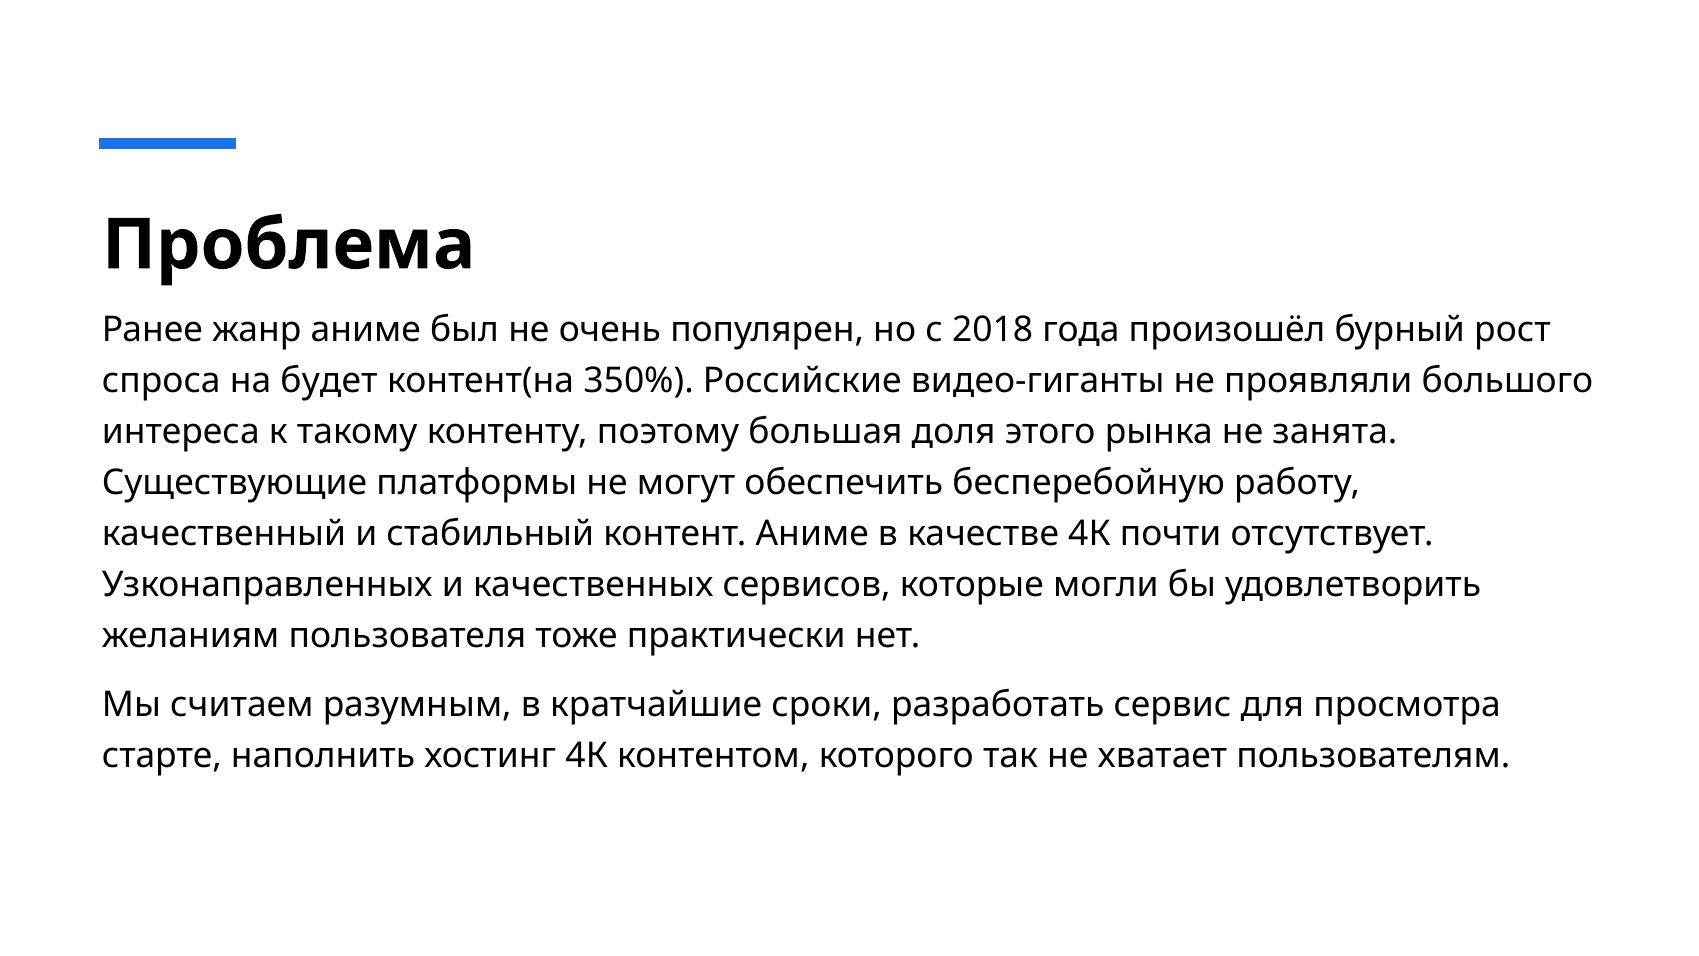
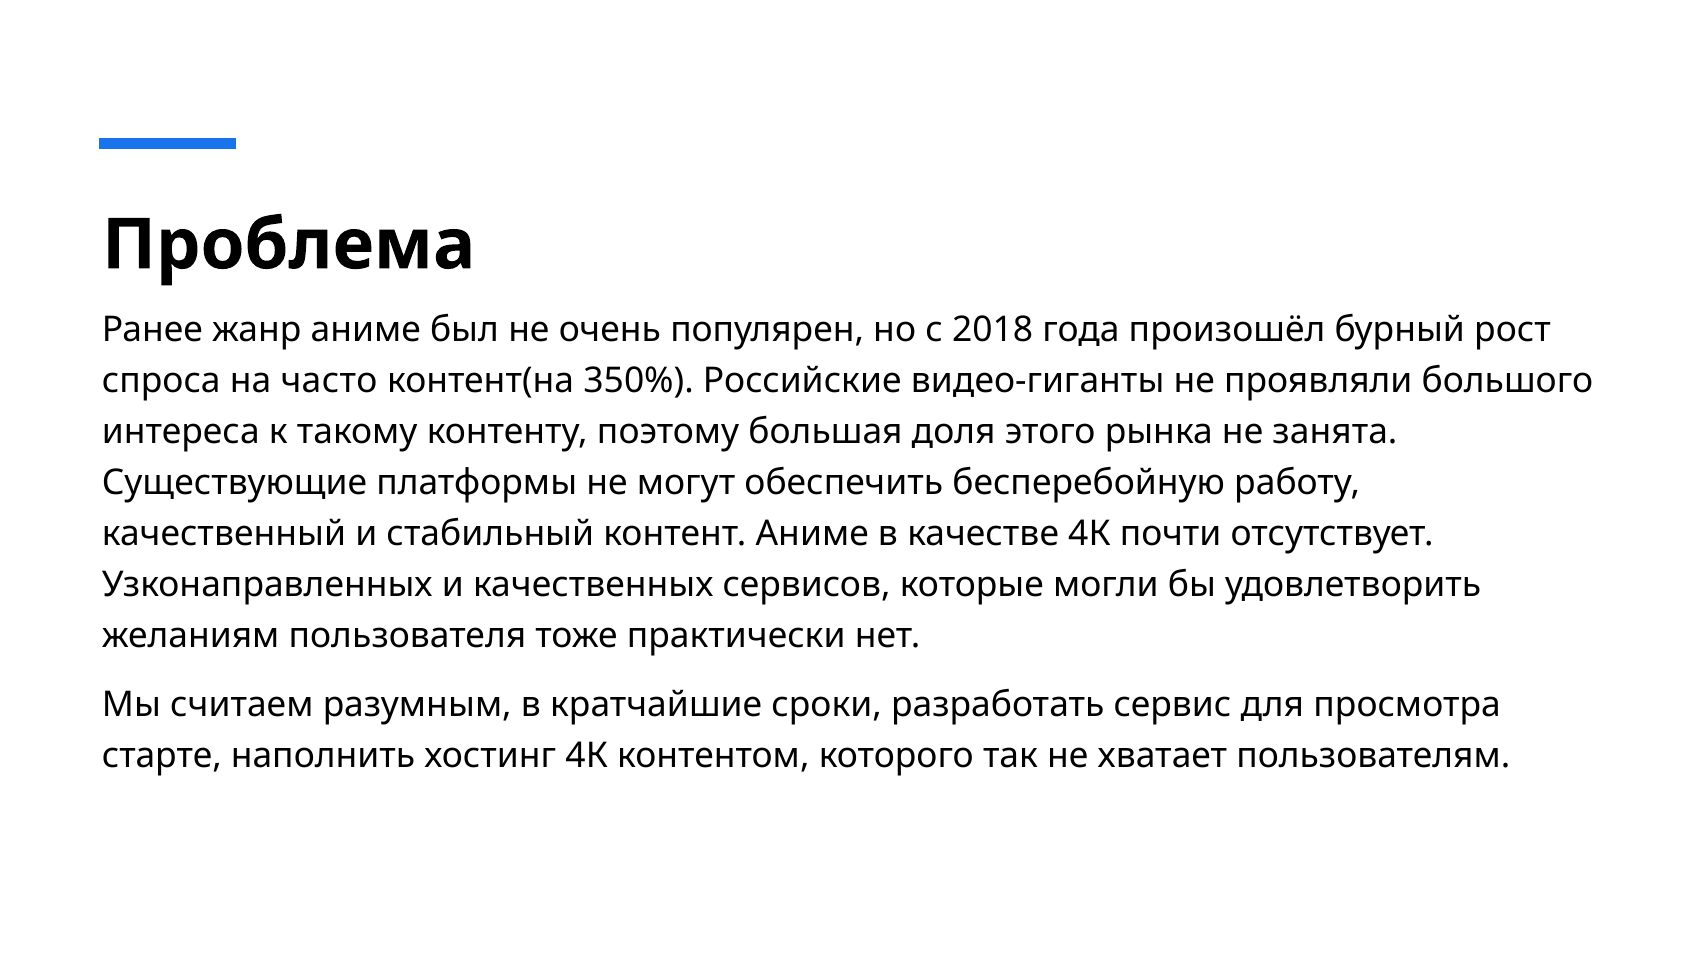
будет: будет -> часто (329, 381)
